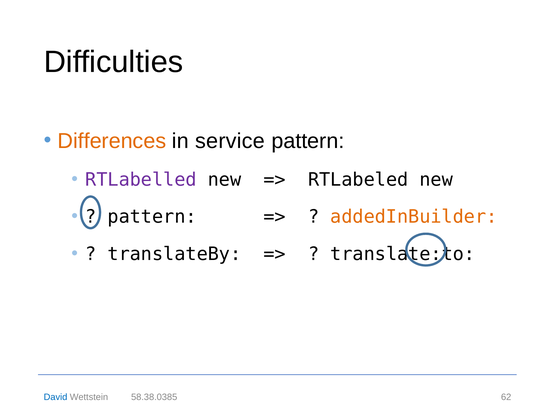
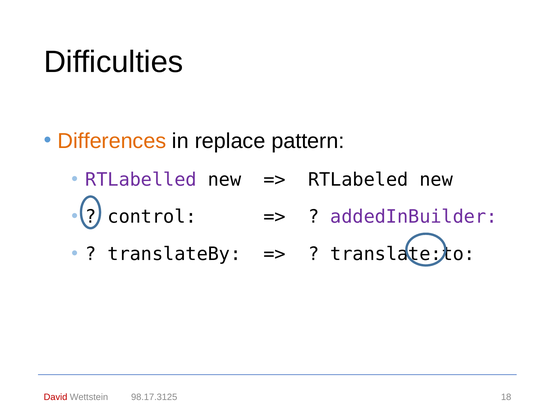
service: service -> replace (230, 141)
pattern: pattern -> control (152, 217)
addedInBuilder colour: orange -> purple (414, 217)
David colour: blue -> red (56, 398)
58.38.0385: 58.38.0385 -> 98.17.3125 (154, 398)
62: 62 -> 18 (506, 398)
